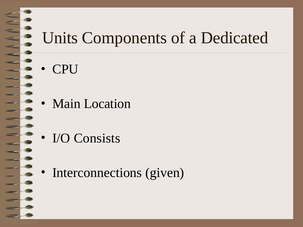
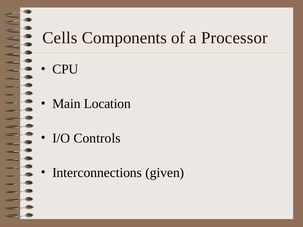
Units: Units -> Cells (60, 38)
Dedicated: Dedicated -> Processor (234, 38)
Consists: Consists -> Controls (97, 138)
